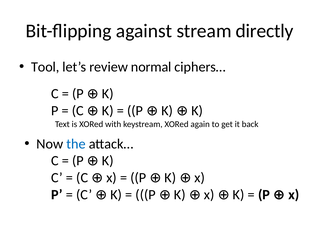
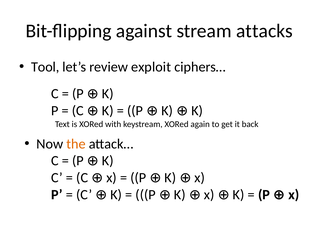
directly: directly -> attacks (264, 31)
normal: normal -> exploit (151, 67)
the colour: blue -> orange (76, 144)
